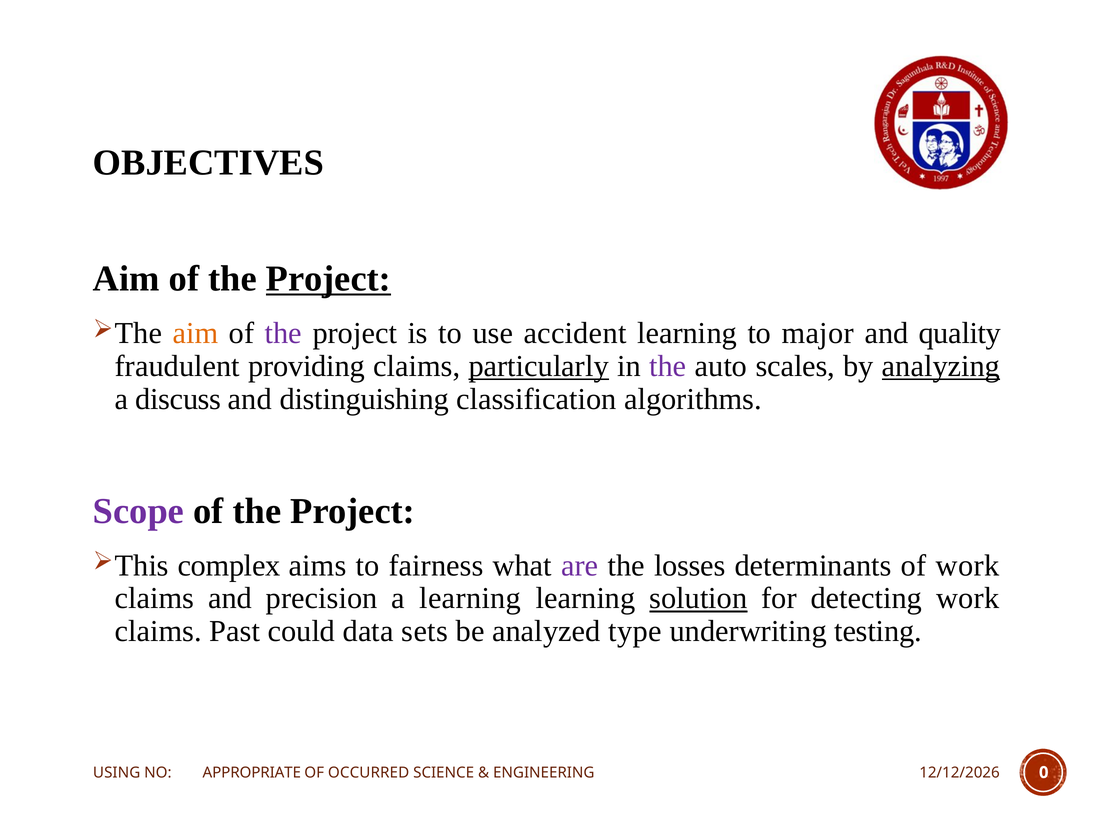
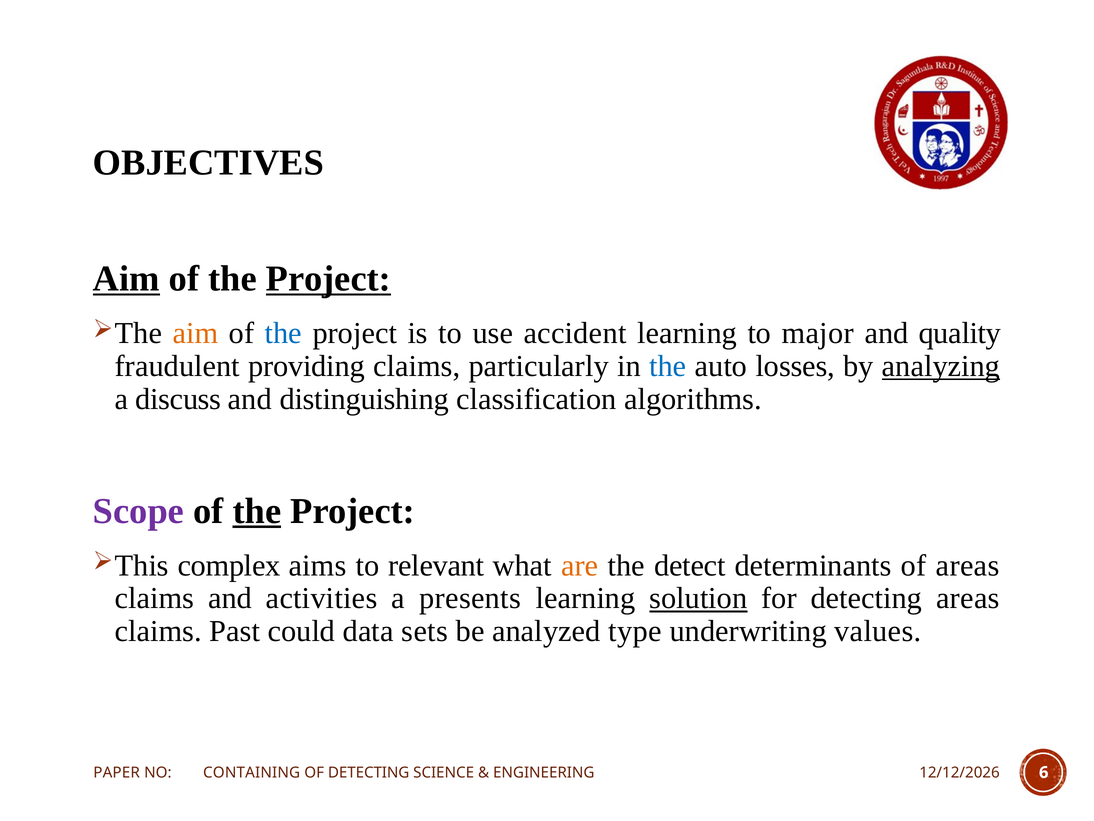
Aim underline: none -> present (126, 279)
the colour: purple -> blue (283, 333)
particularly underline: present -> none (539, 366)
the colour: purple -> blue (668, 366)
scales: scales -> losses (795, 366)
the underline: none -> present (257, 511)
fairness: fairness -> relevant (436, 565)
are colour: purple -> orange (580, 565)
losses: losses -> detect (690, 565)
of work: work -> areas (968, 565)
precision: precision -> activities (322, 598)
a learning: learning -> presents (470, 598)
detecting work: work -> areas (968, 598)
testing: testing -> values (878, 631)
USING: USING -> PAPER (117, 772)
APPROPRIATE: APPROPRIATE -> CONTAINING (252, 772)
OF OCCURRED: OCCURRED -> DETECTING (369, 772)
0: 0 -> 6 (1044, 772)
